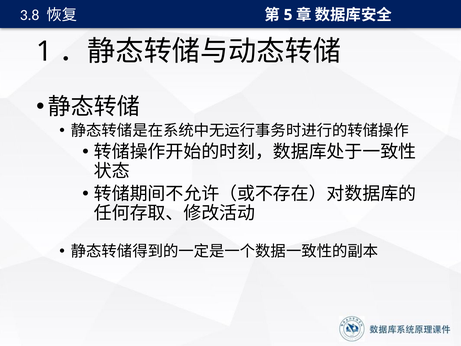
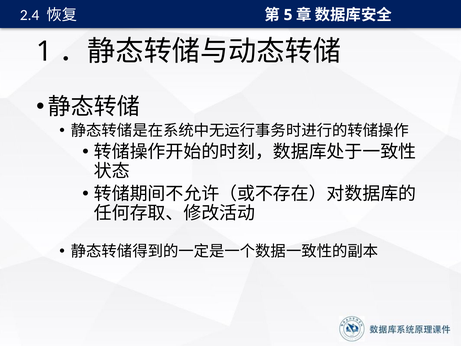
3.8: 3.8 -> 2.4 (30, 15)
